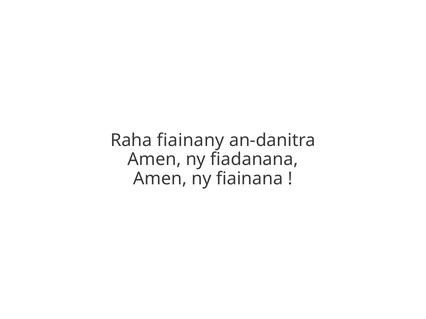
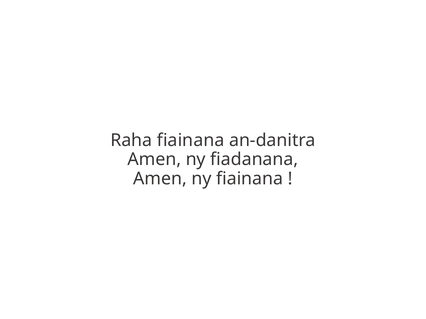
Raha fiainany: fiainany -> fiainana (191, 140)
